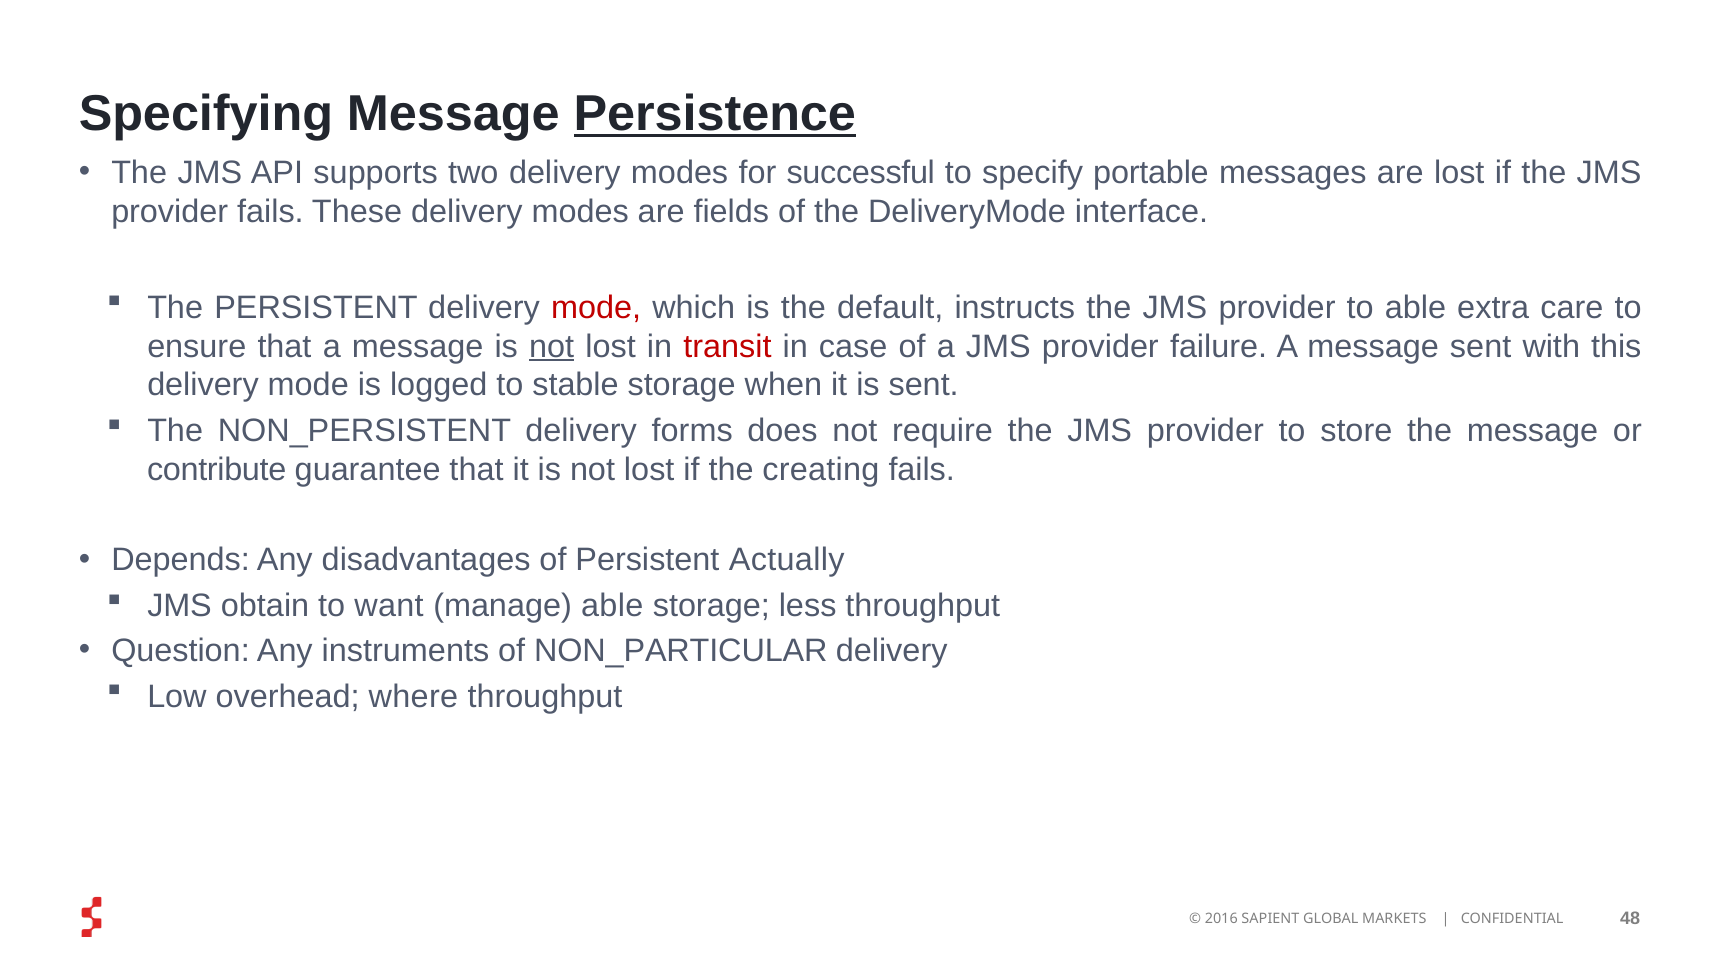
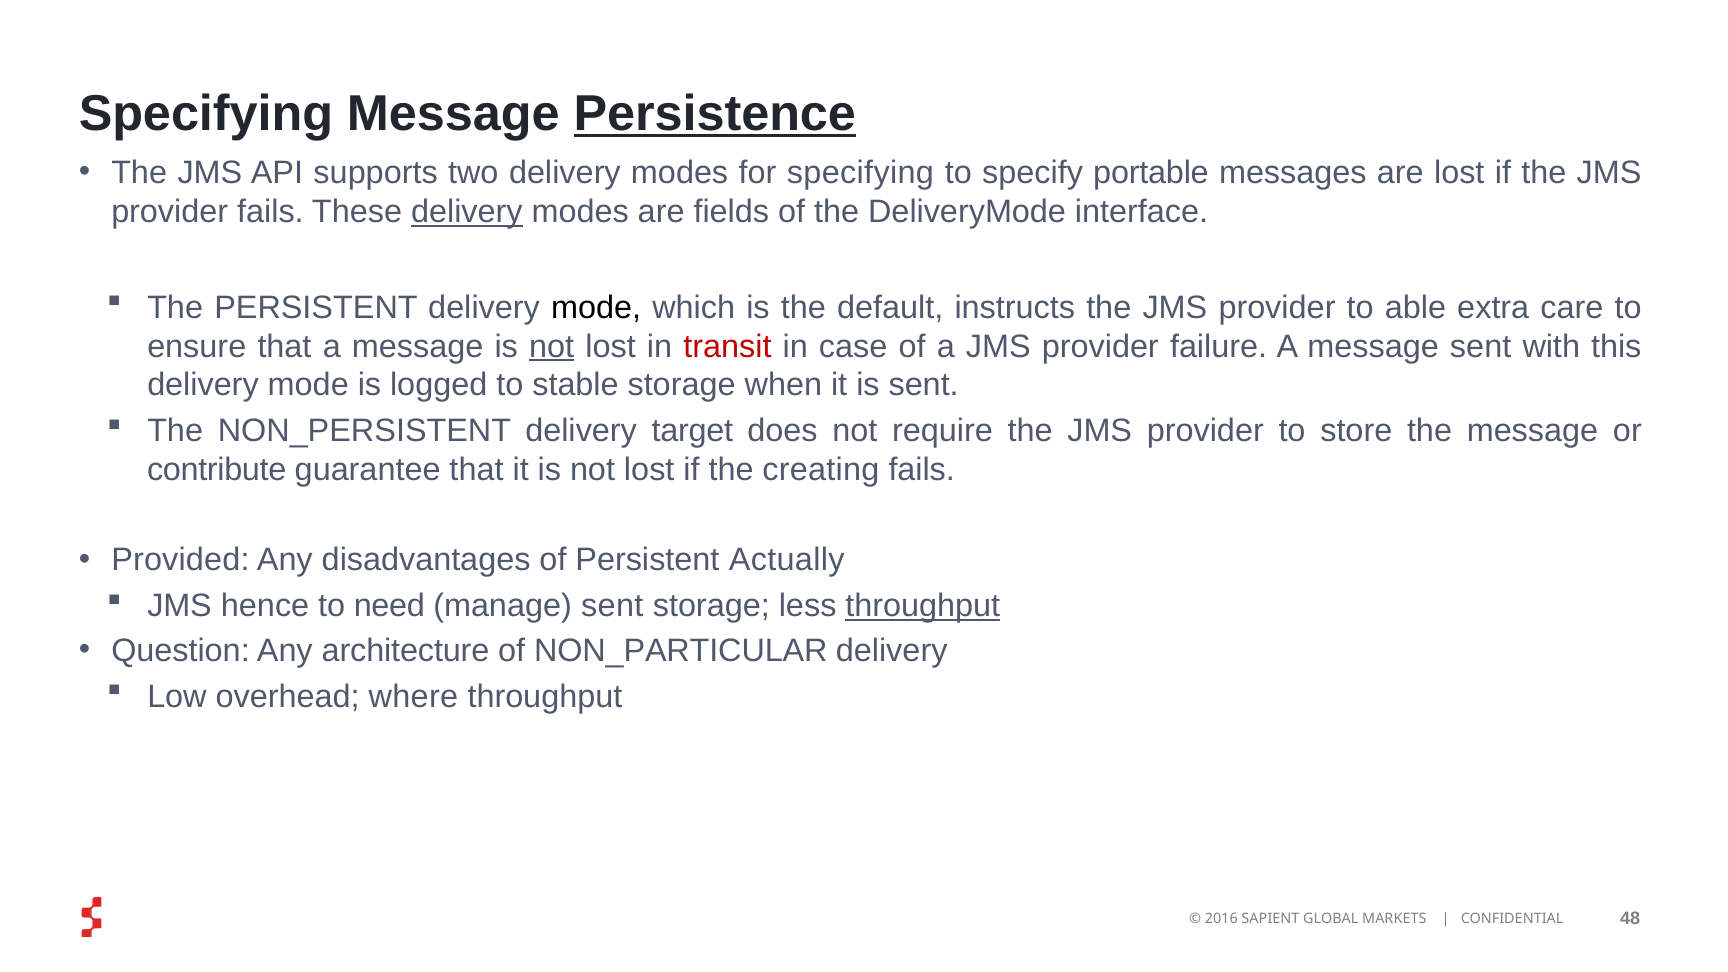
for successful: successful -> specifying (860, 173)
delivery underline: none -> present (467, 212)
mode colour: red -> black (596, 308)
forms: forms -> target (692, 431)
Depends: Depends -> Provided (180, 560)
obtain: obtain -> hence (265, 606)
want: want -> need (389, 606)
manage able: able -> sent (612, 606)
throughput underline: none -> present (923, 606)
instruments: instruments -> architecture (406, 651)
